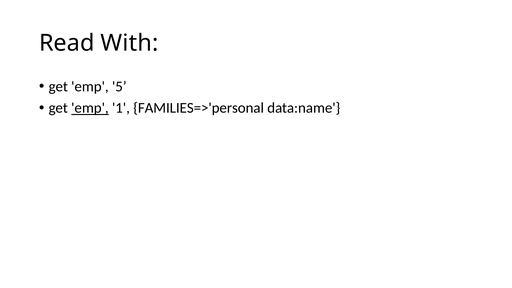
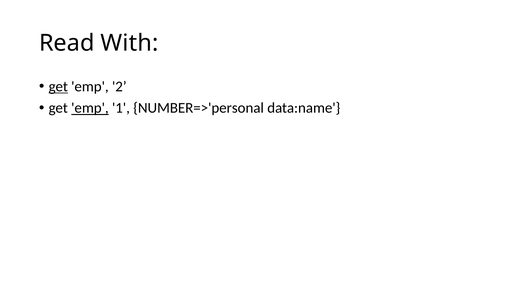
get underline: none -> present (58, 87)
5: 5 -> 2 (119, 87)
FAMILIES=>'personal: FAMILIES=>'personal -> NUMBER=>'personal (199, 108)
